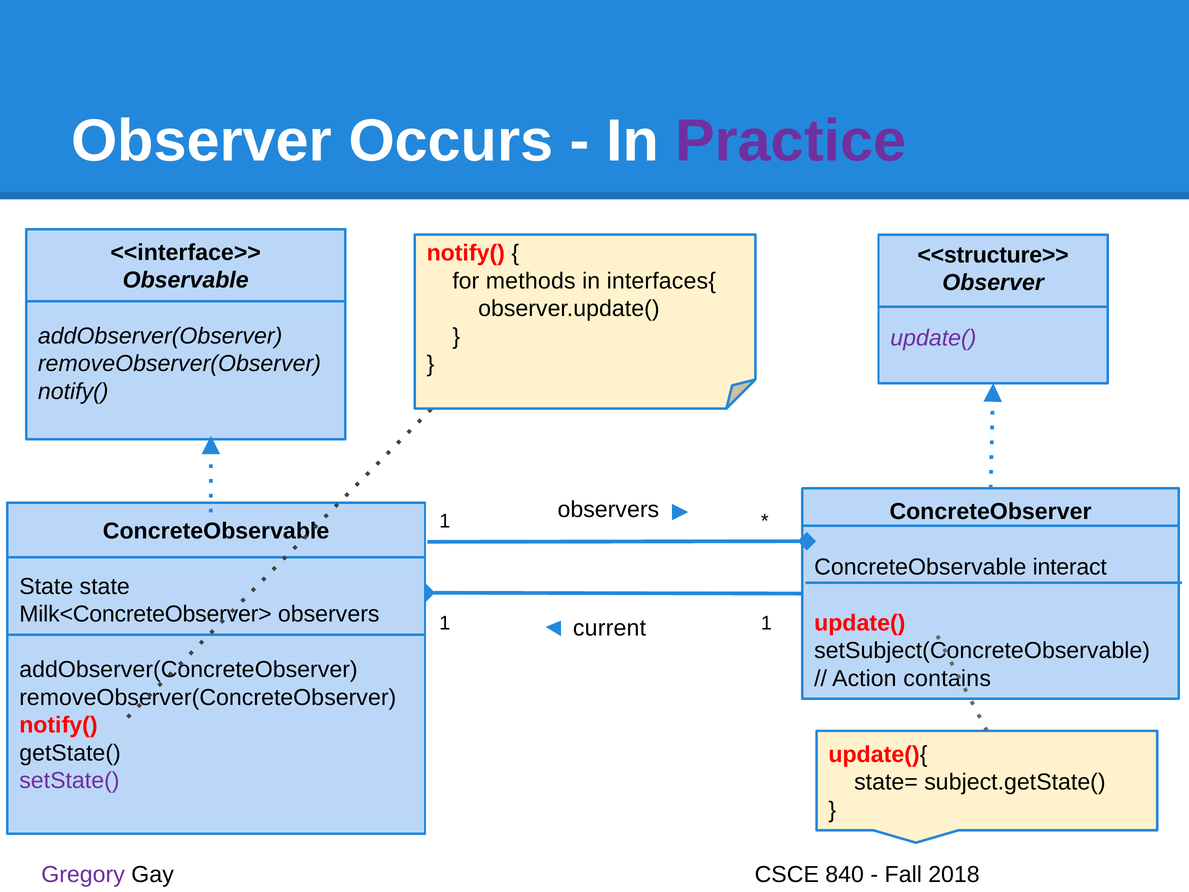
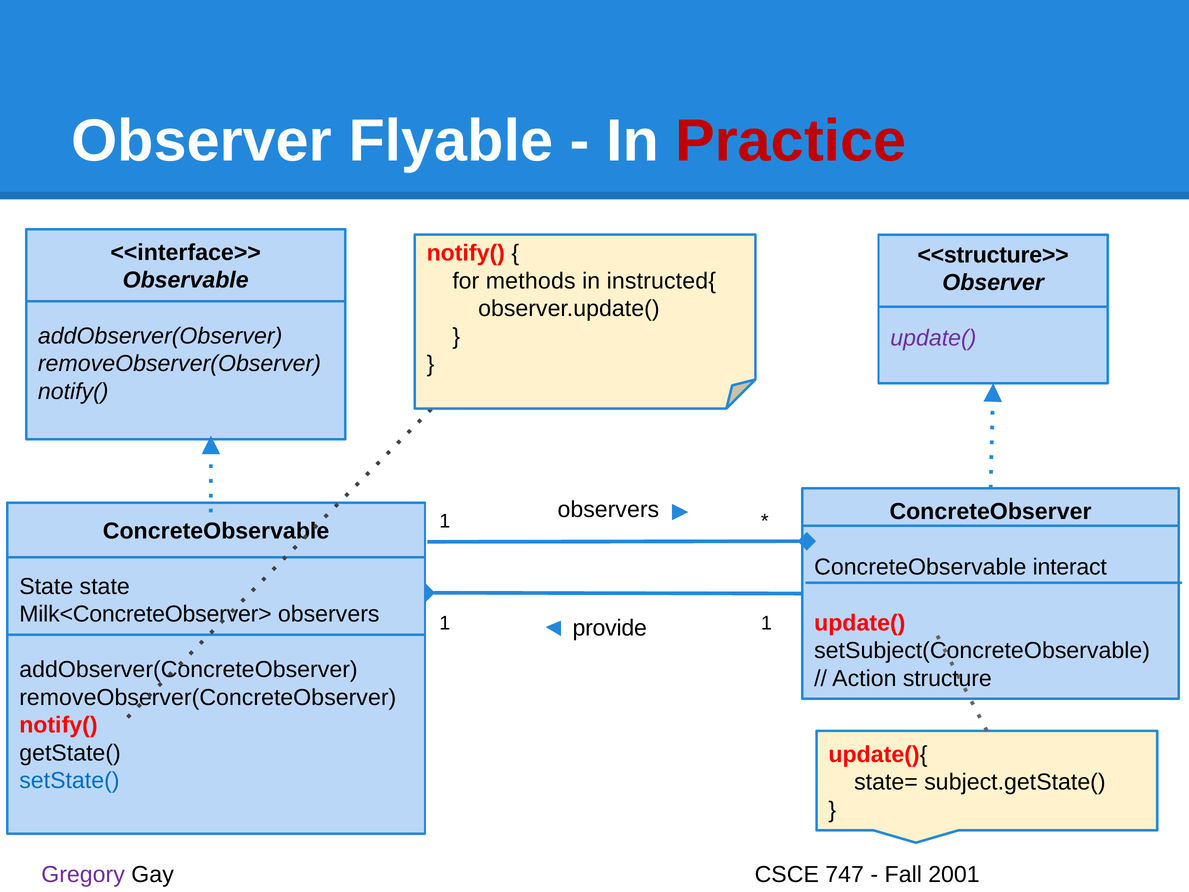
Occurs: Occurs -> Flyable (451, 141)
Practice colour: purple -> red (791, 141)
interfaces{: interfaces{ -> instructed{ (661, 281)
current: current -> provide (610, 628)
contains: contains -> structure (947, 678)
setState( colour: purple -> blue (69, 781)
840: 840 -> 747 (845, 874)
2018: 2018 -> 2001 (954, 874)
